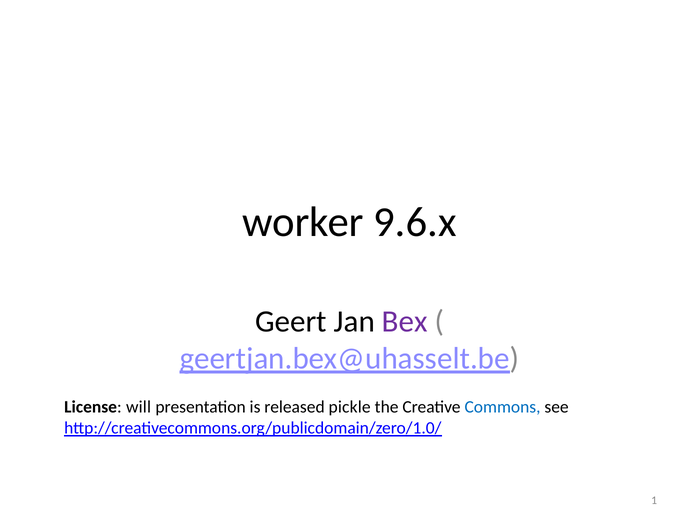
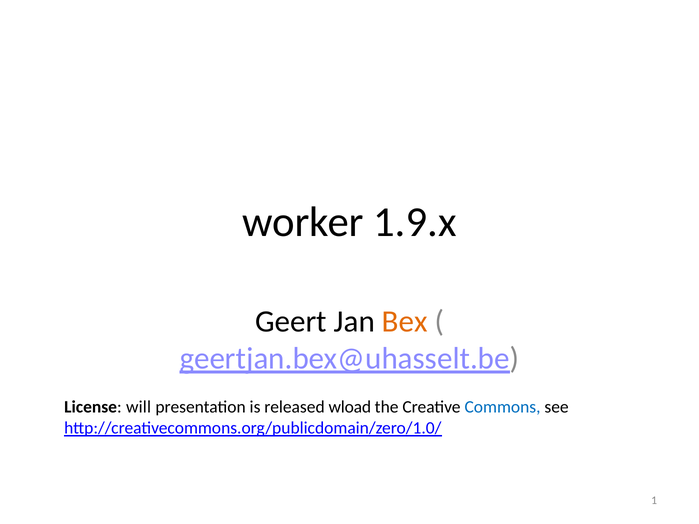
9.6.x: 9.6.x -> 1.9.x (415, 222)
Bex colour: purple -> orange (405, 321)
pickle: pickle -> wload (350, 407)
